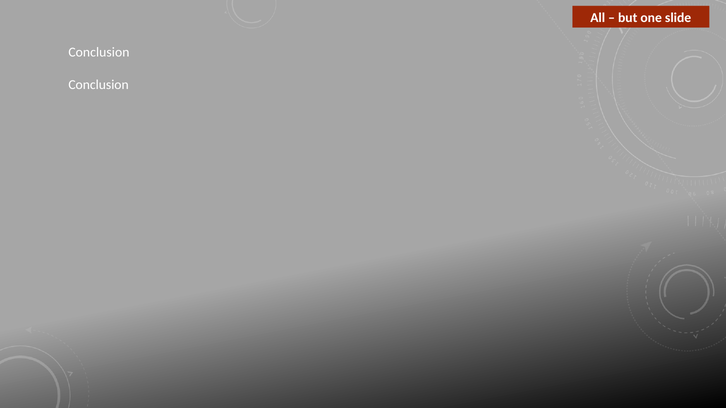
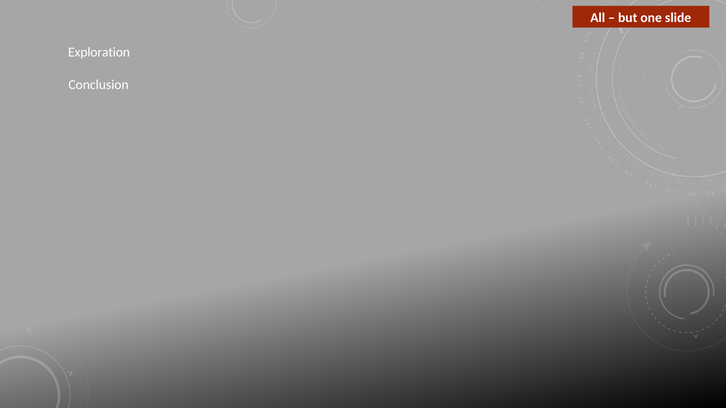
Conclusion: Conclusion -> Exploration (99, 52)
